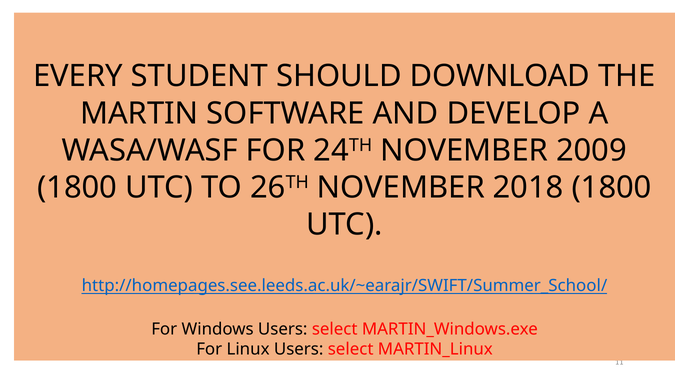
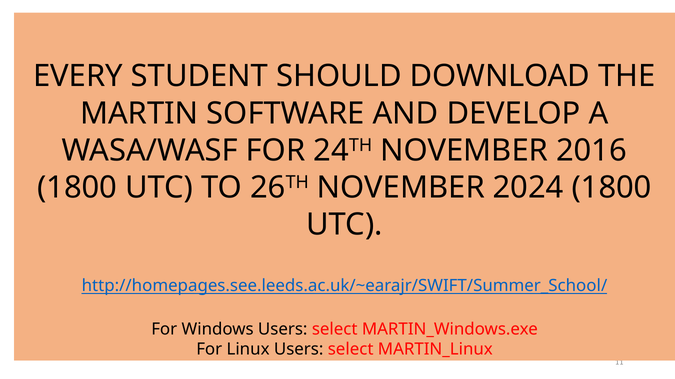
2009: 2009 -> 2016 (591, 151)
2018: 2018 -> 2024 (528, 188)
